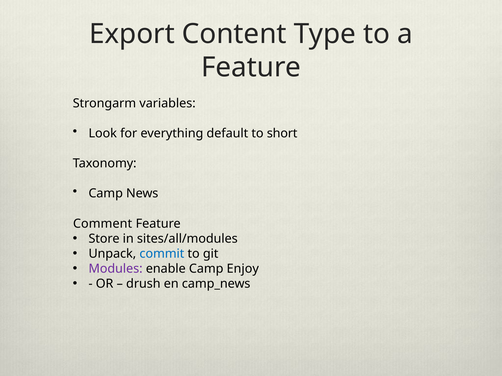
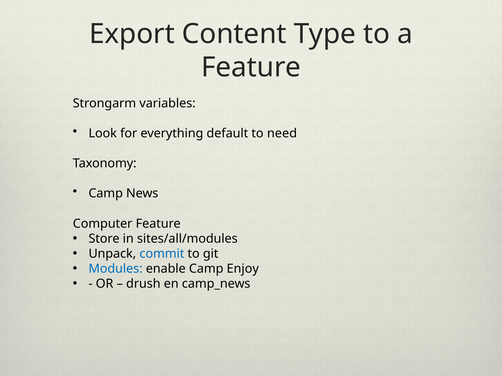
short: short -> need (282, 133)
Comment: Comment -> Computer (103, 224)
Modules colour: purple -> blue (116, 269)
